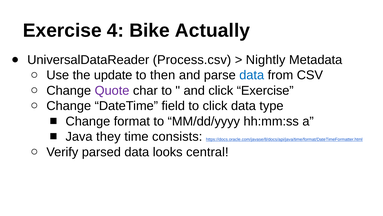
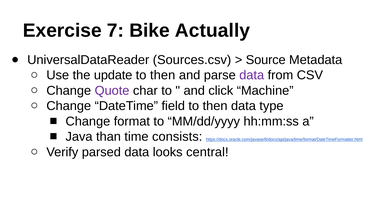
4: 4 -> 7 (115, 31)
Process.csv: Process.csv -> Sources.csv (192, 60)
Nightly: Nightly -> Source (266, 60)
data colour: blue -> purple (252, 75)
click Exercise: Exercise -> Machine (265, 90)
field to click: click -> then (215, 106)
they: they -> than (108, 136)
